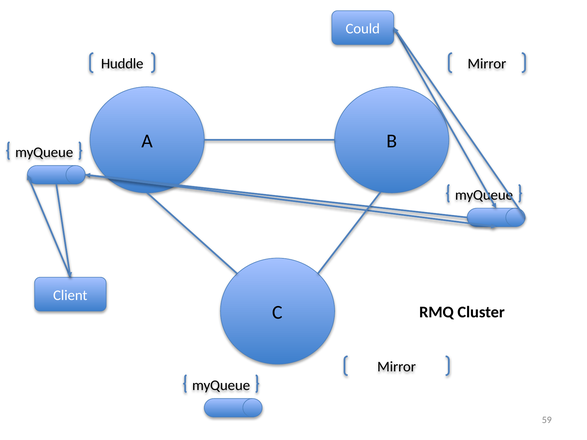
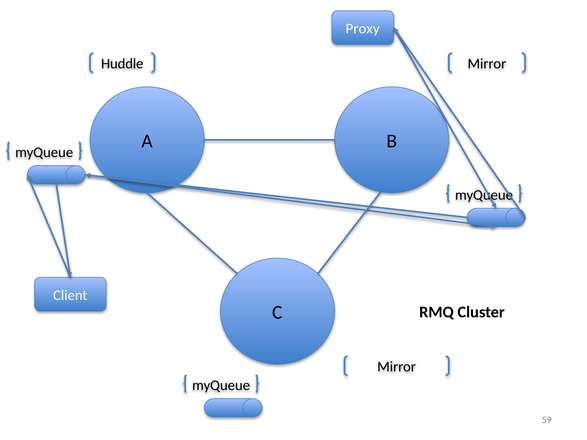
Could: Could -> Proxy (363, 29)
